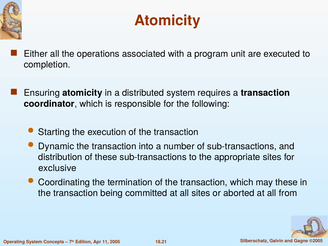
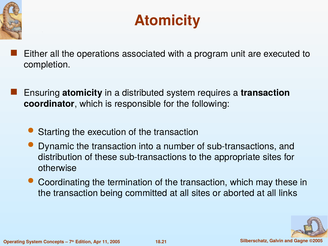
exclusive: exclusive -> otherwise (58, 168)
from: from -> links (288, 193)
